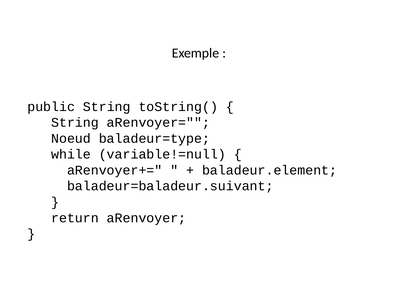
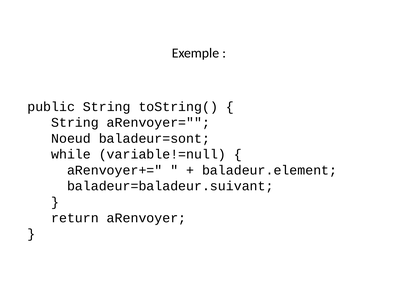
baladeur=type: baladeur=type -> baladeur=sont (154, 138)
